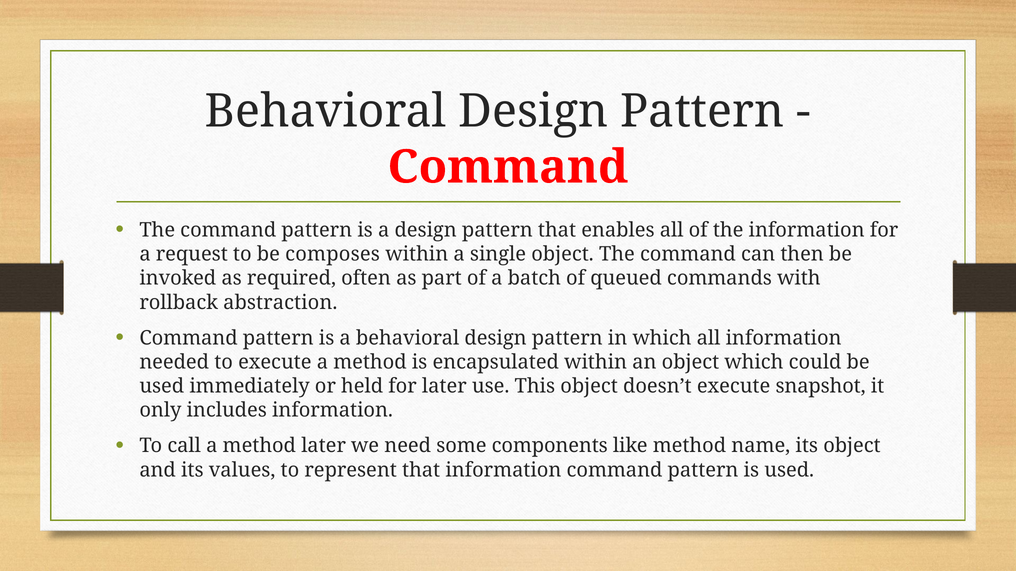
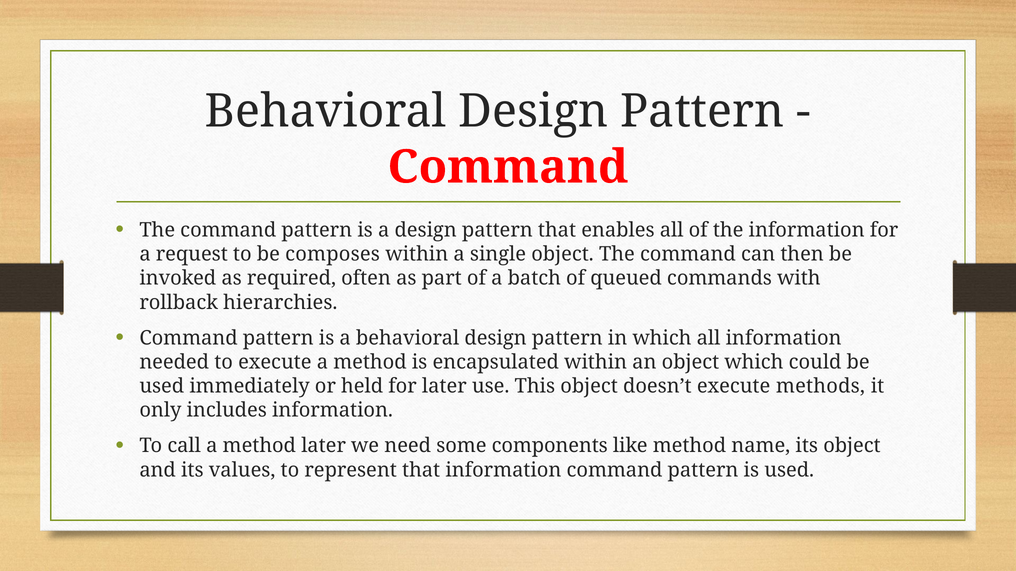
abstraction: abstraction -> hierarchies (280, 303)
snapshot: snapshot -> methods (820, 387)
